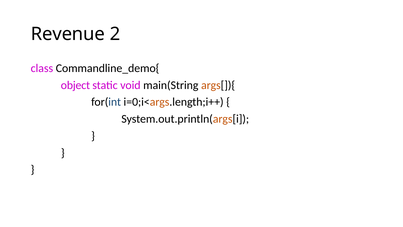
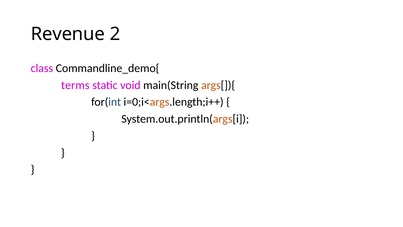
object: object -> terms (75, 85)
